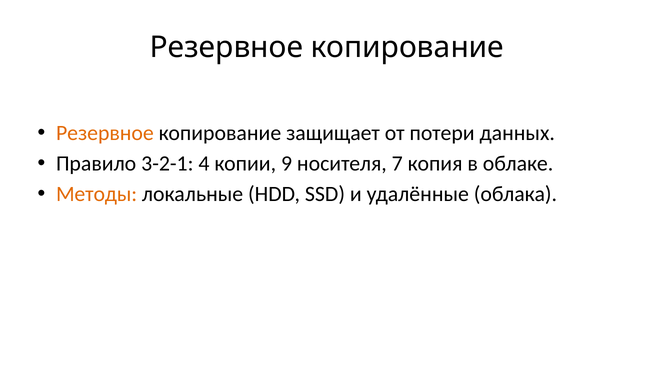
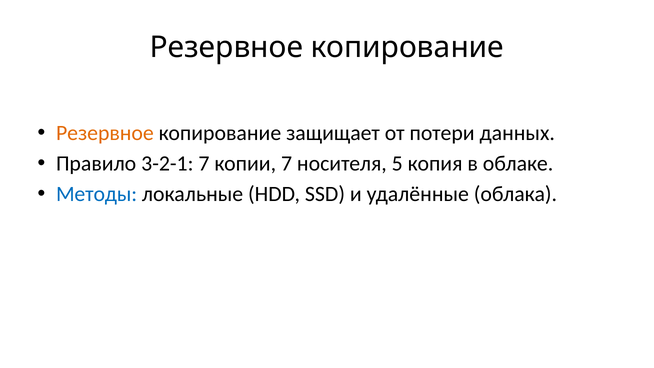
3-2-1 4: 4 -> 7 (204, 164)
копии 9: 9 -> 7 (287, 164)
7: 7 -> 5 (397, 164)
Методы colour: orange -> blue (97, 194)
